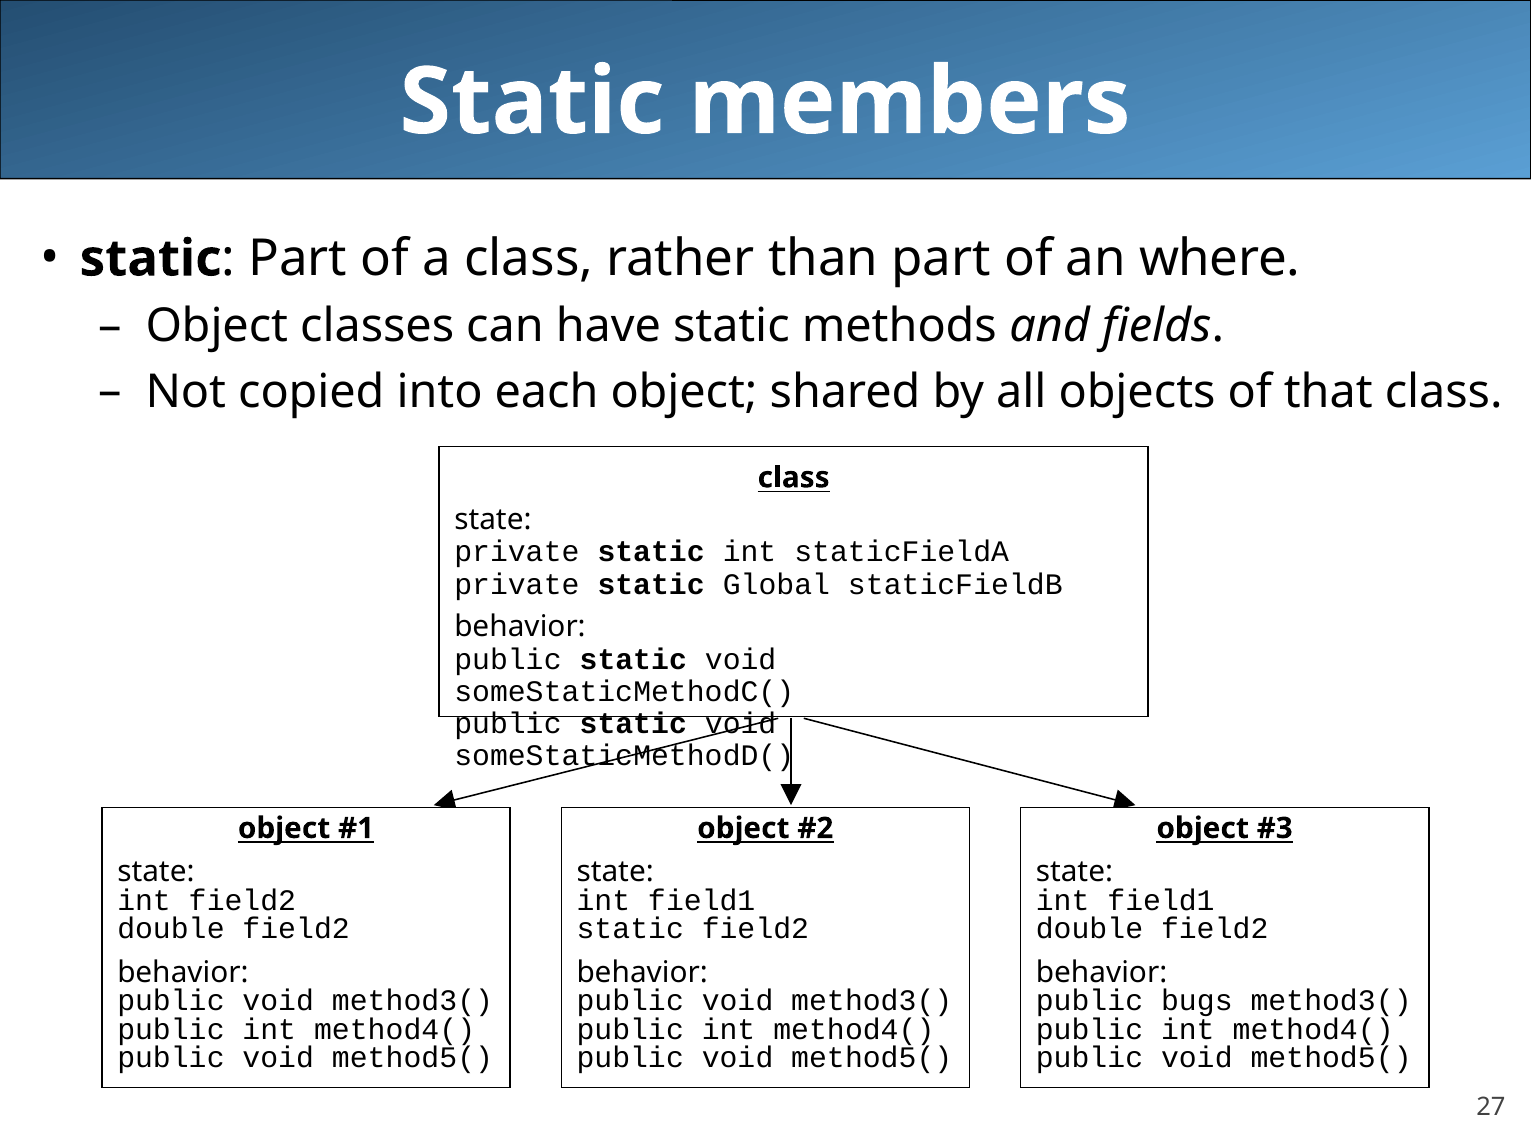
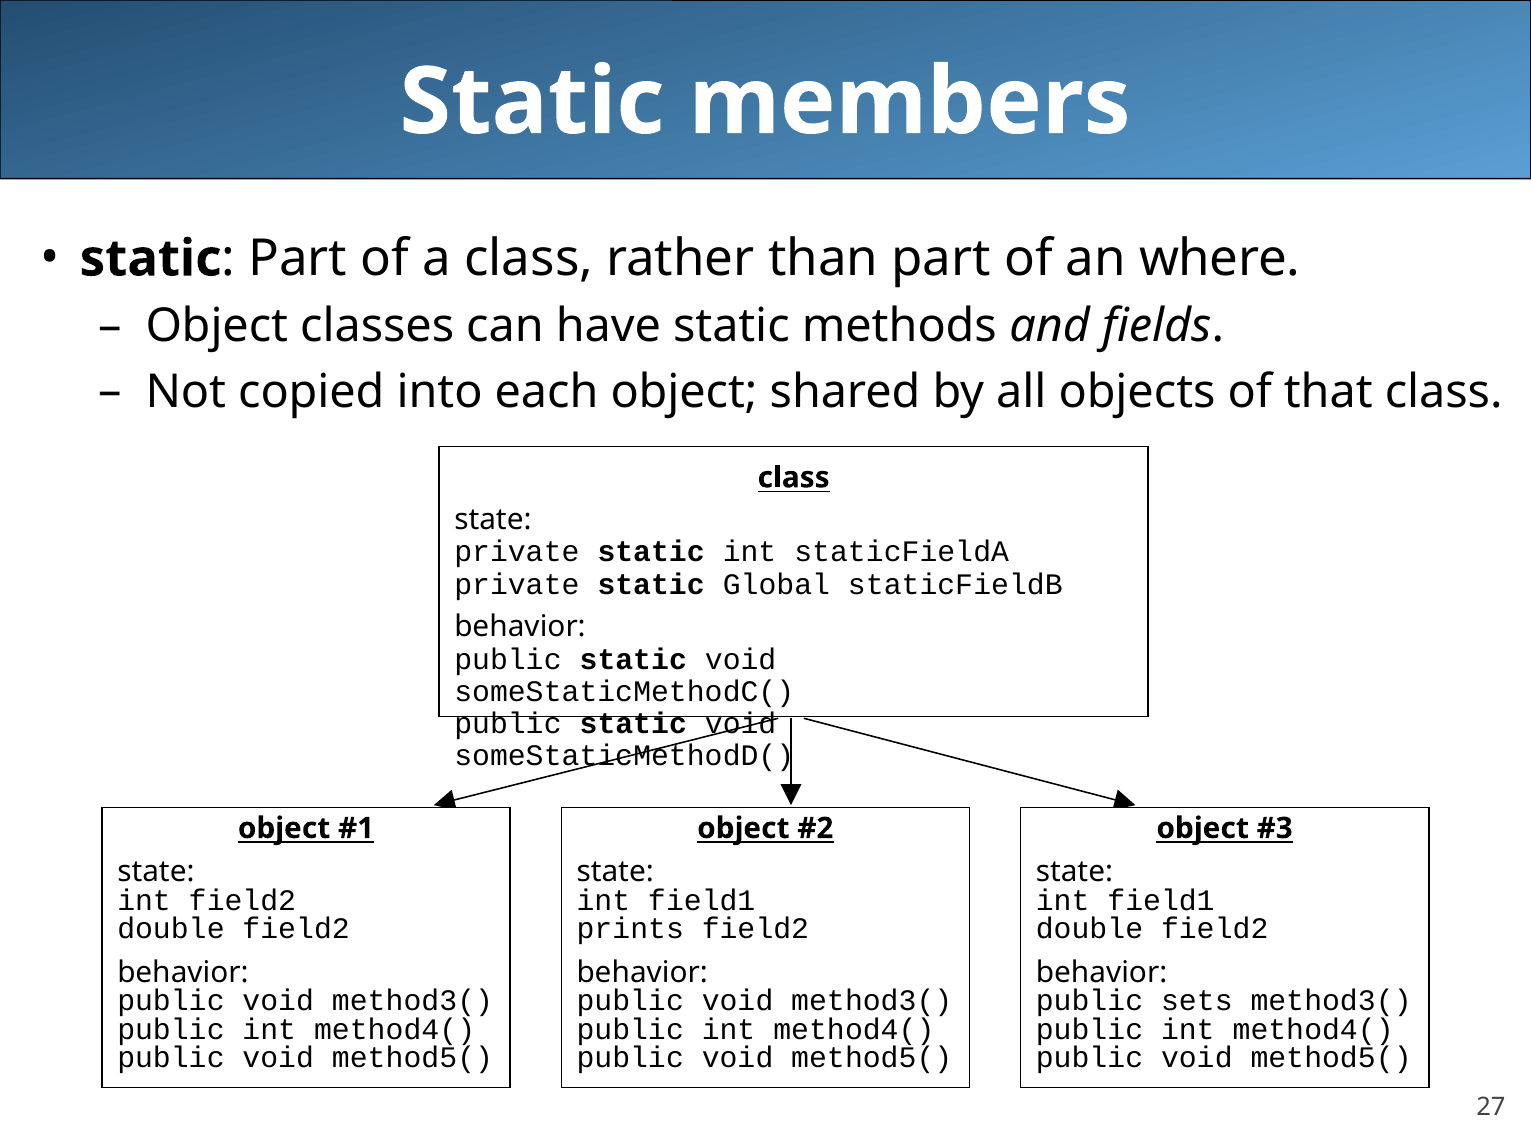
static: static -> prints (630, 929)
bugs: bugs -> sets (1197, 1001)
